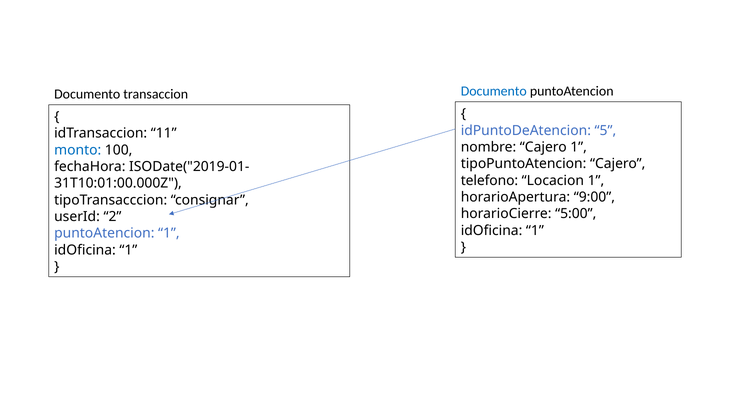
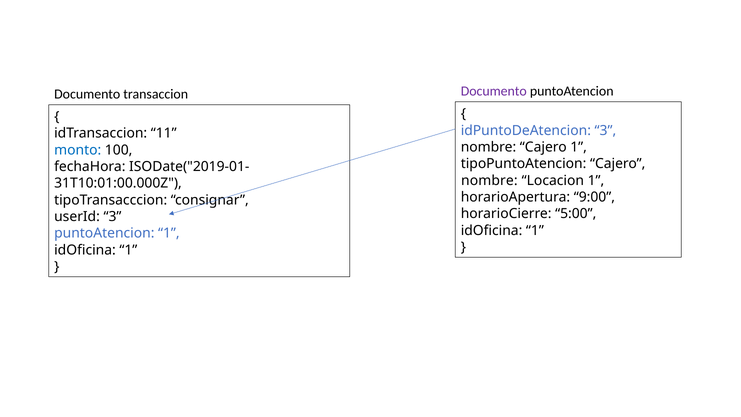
Documento colour: blue -> purple (494, 91)
idPuntoDeAtencion 5: 5 -> 3 (605, 130)
telefono: telefono -> nombre (489, 180)
userId 2: 2 -> 3 (112, 217)
